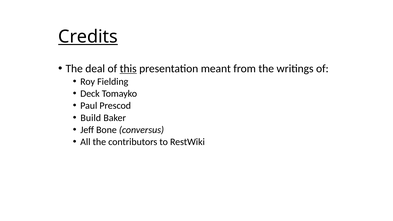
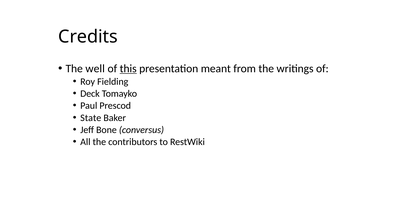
Credits underline: present -> none (88, 37)
deal: deal -> well (95, 69)
Build: Build -> State (91, 118)
